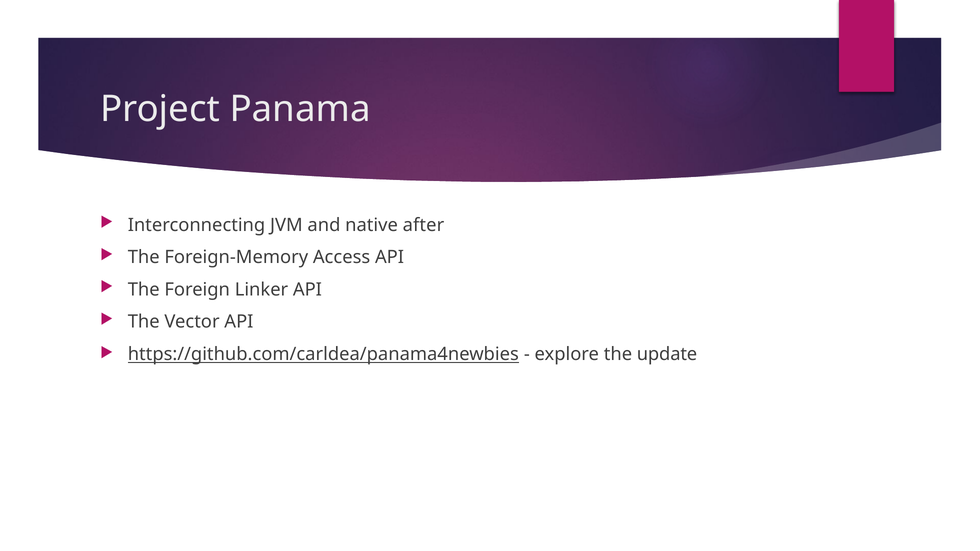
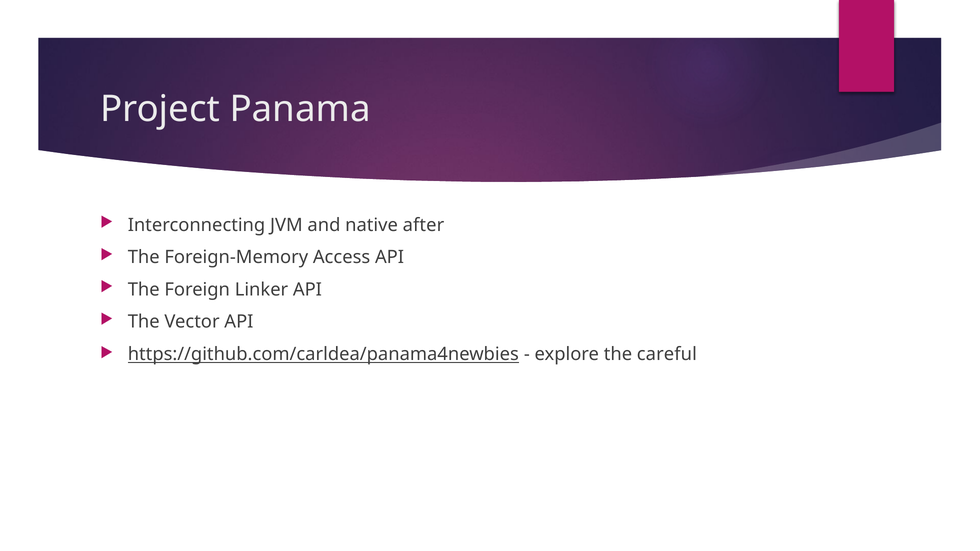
update: update -> careful (667, 354)
